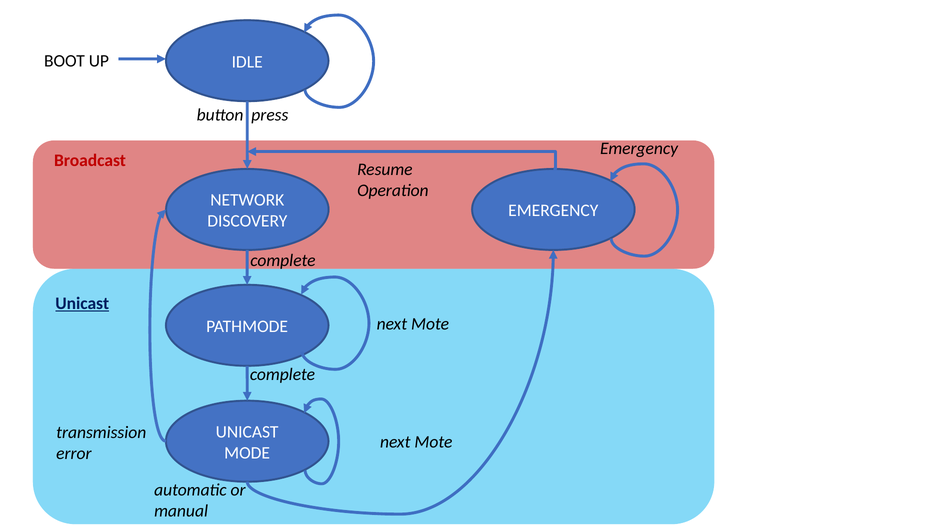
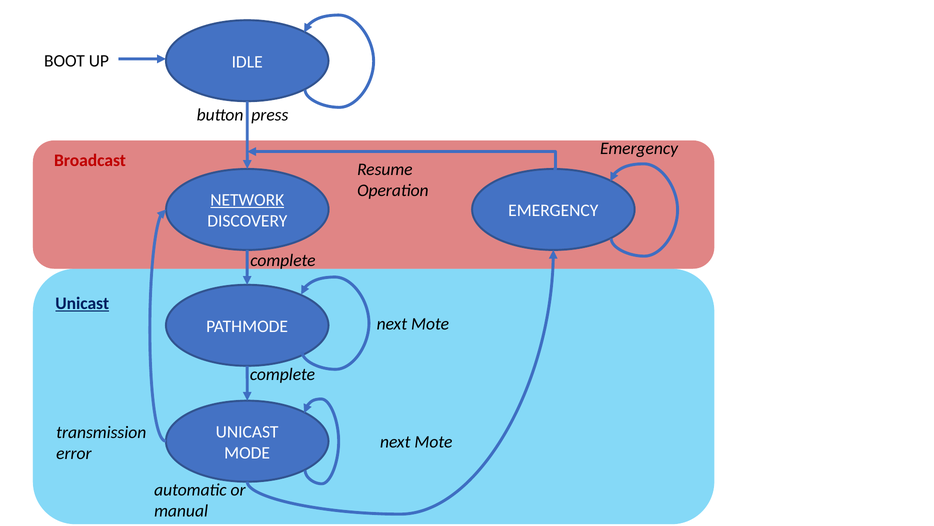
NETWORK underline: none -> present (247, 200)
